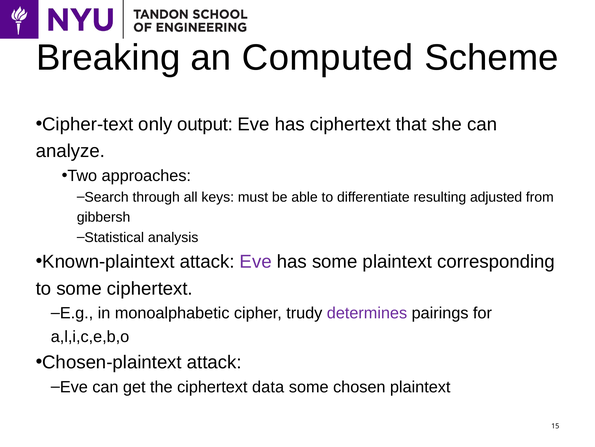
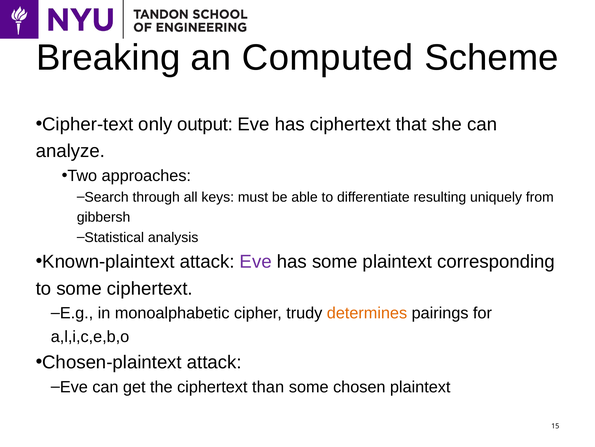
adjusted: adjusted -> uniquely (496, 197)
determines colour: purple -> orange (367, 313)
data: data -> than (268, 386)
